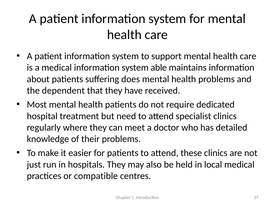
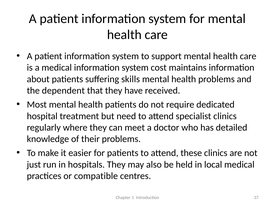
able: able -> cost (159, 67)
does: does -> skills (131, 79)
